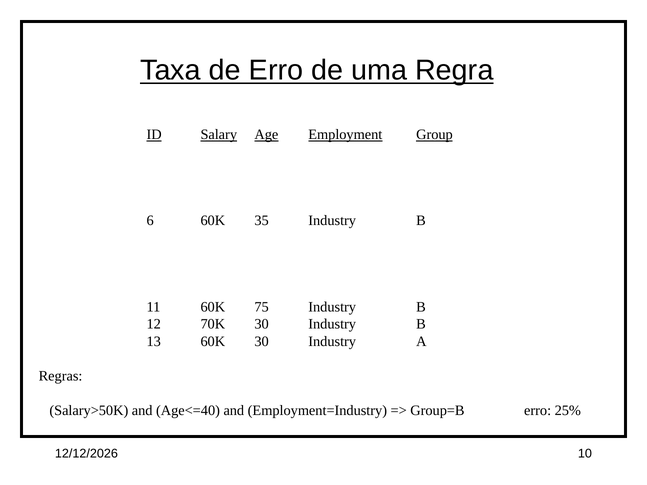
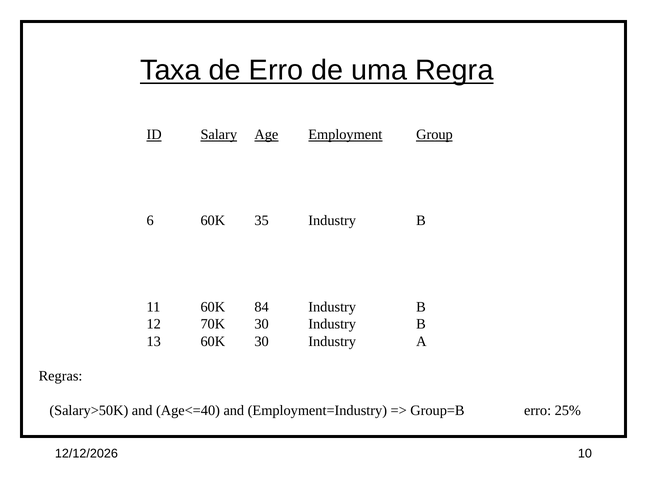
75: 75 -> 84 (262, 307)
